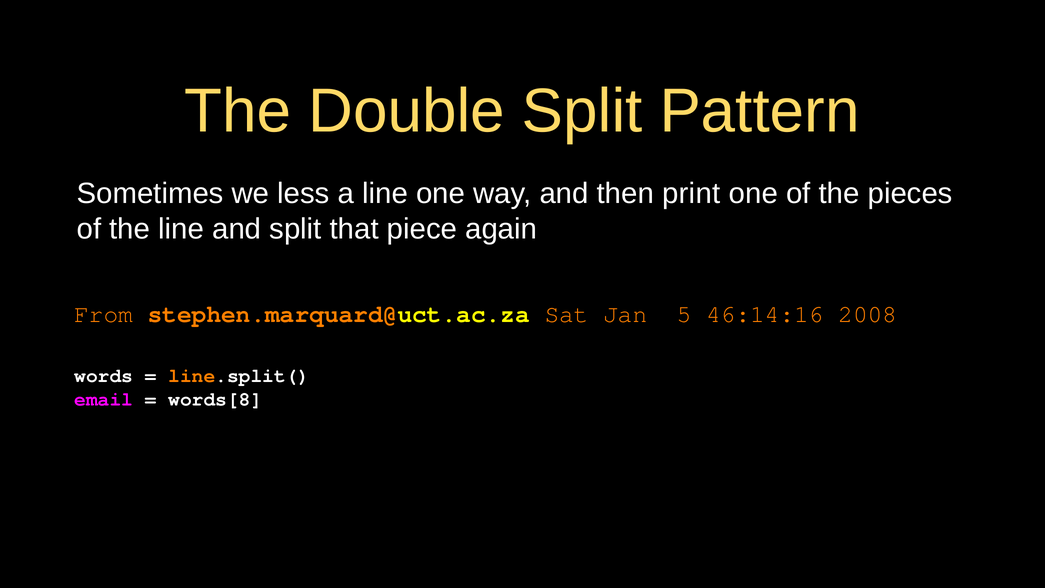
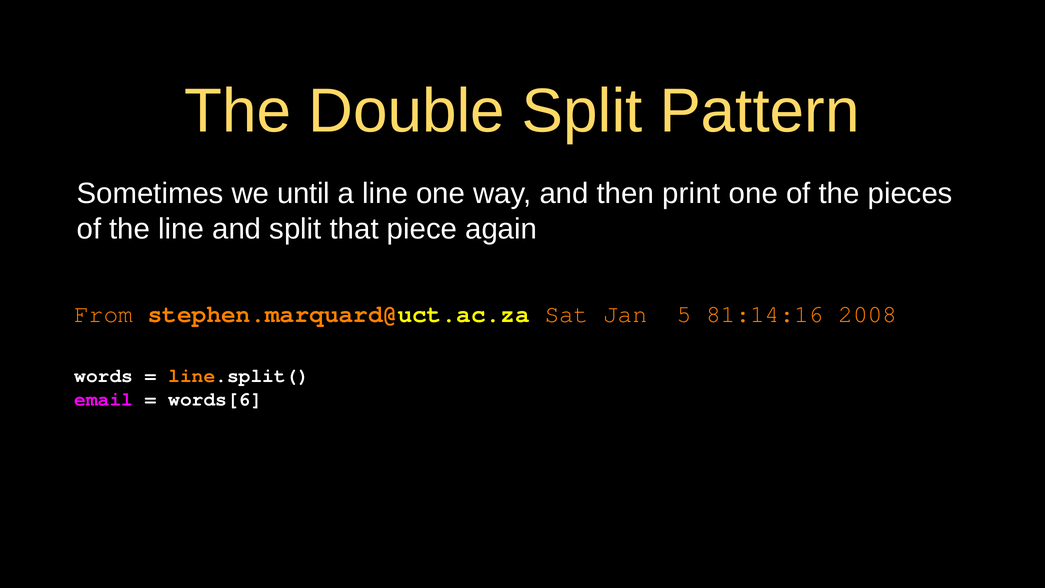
less: less -> until (304, 193)
46:14:16: 46:14:16 -> 81:14:16 (765, 314)
words[8: words[8 -> words[6 (215, 399)
